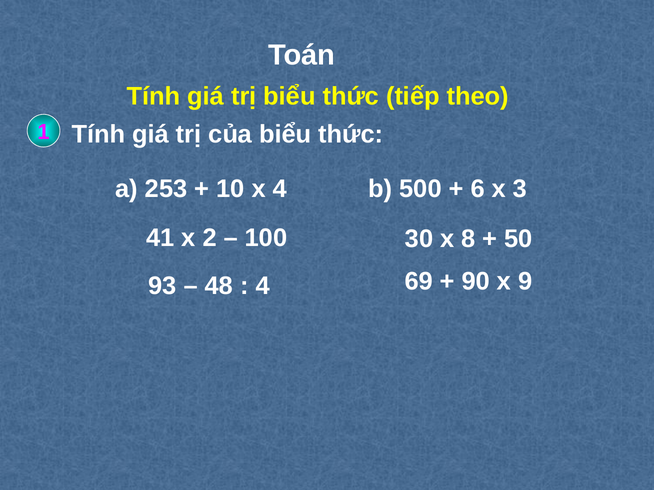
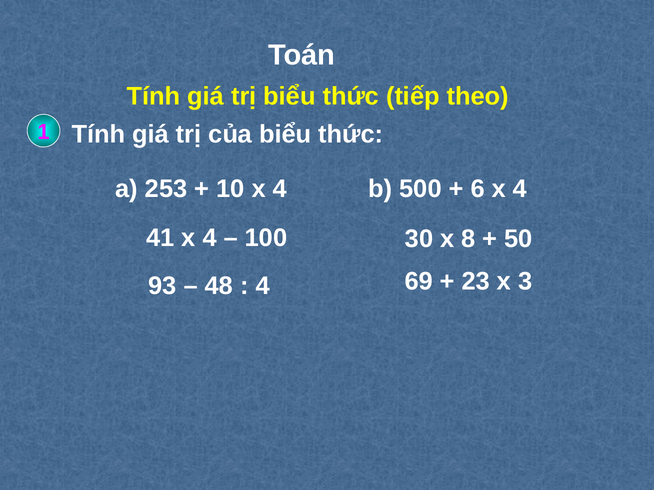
6 x 3: 3 -> 4 (520, 189)
41 x 2: 2 -> 4 (210, 238)
90: 90 -> 23 (476, 282)
9: 9 -> 3 (525, 282)
